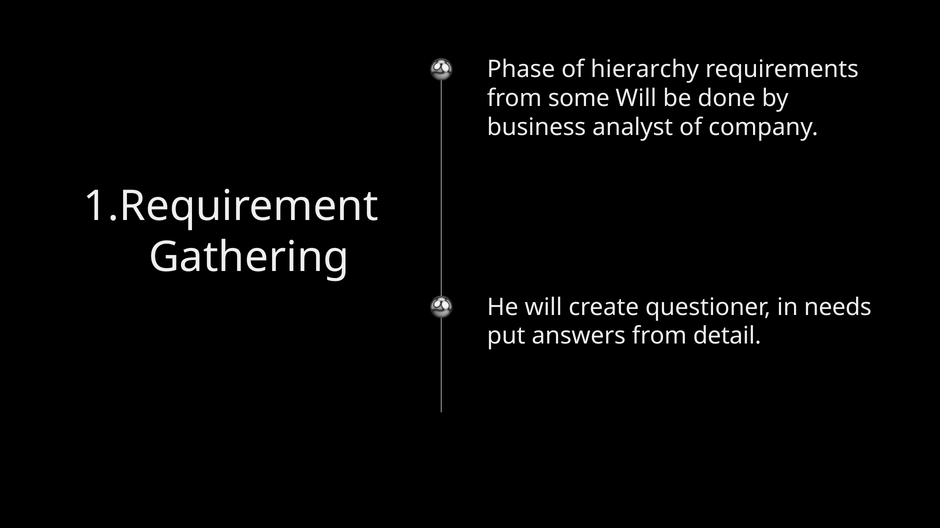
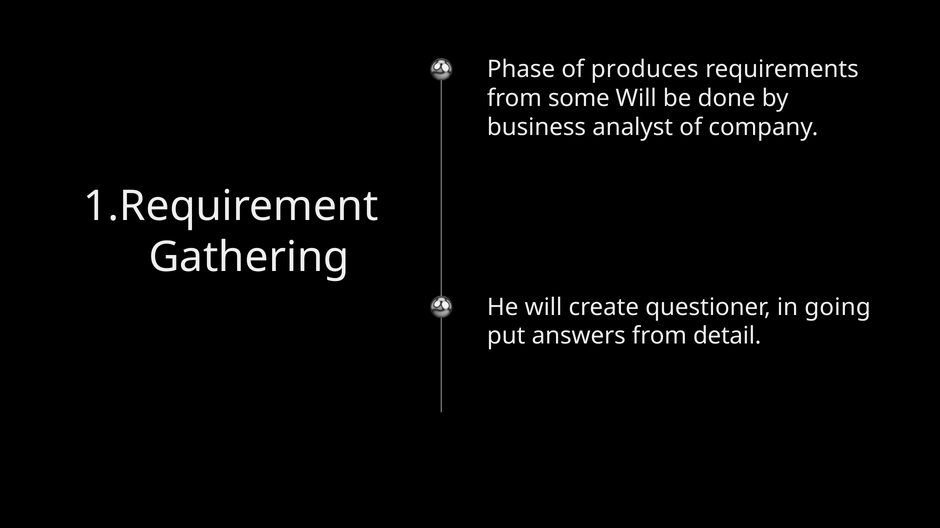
hierarchy: hierarchy -> produces (645, 69)
needs: needs -> going (838, 307)
